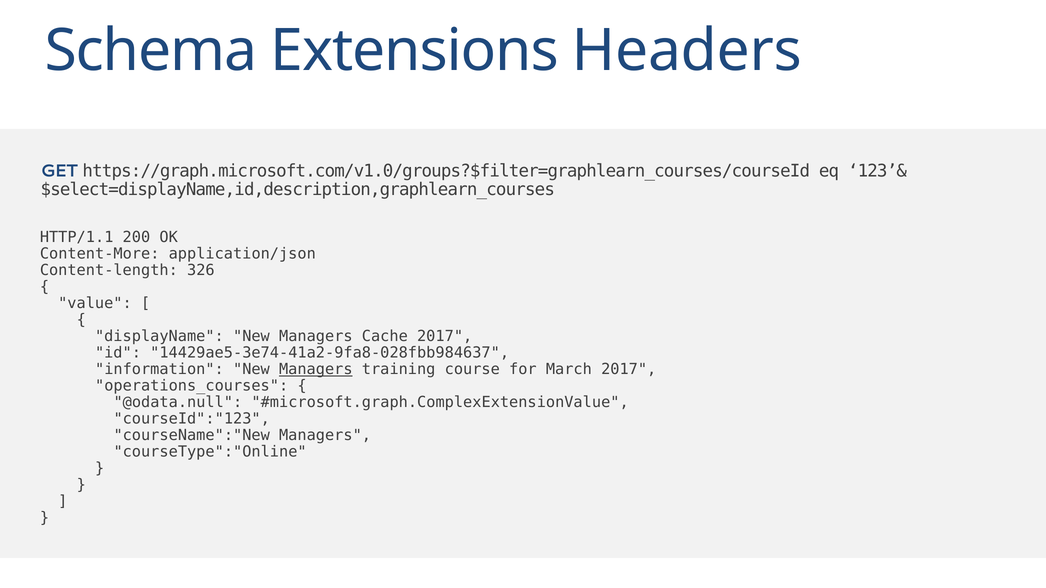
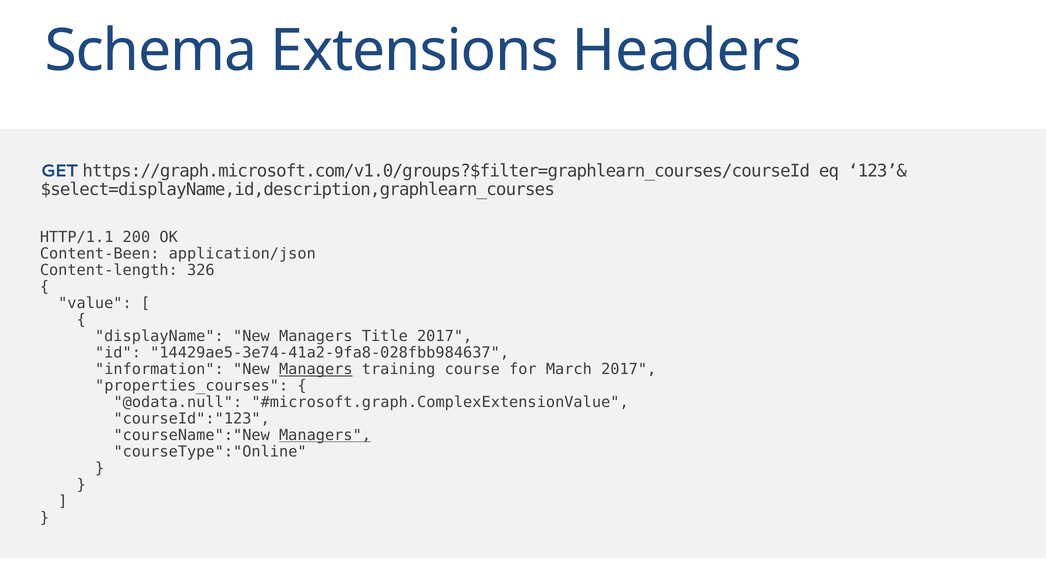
Content-More: Content-More -> Content-Been (100, 254)
Cache: Cache -> Title (385, 337)
operations_courses: operations_courses -> properties_courses (192, 386)
Managers underline: none -> present (325, 436)
